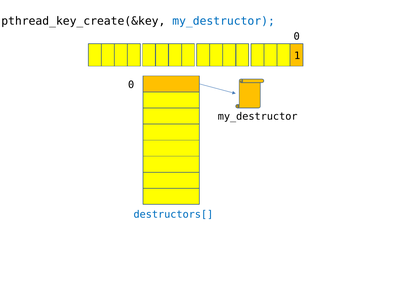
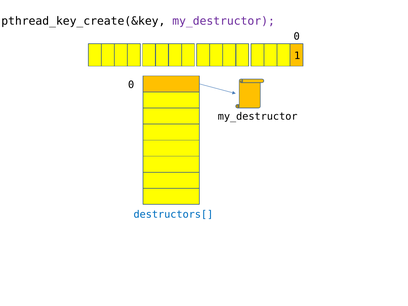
my_destructor colour: blue -> purple (224, 21)
